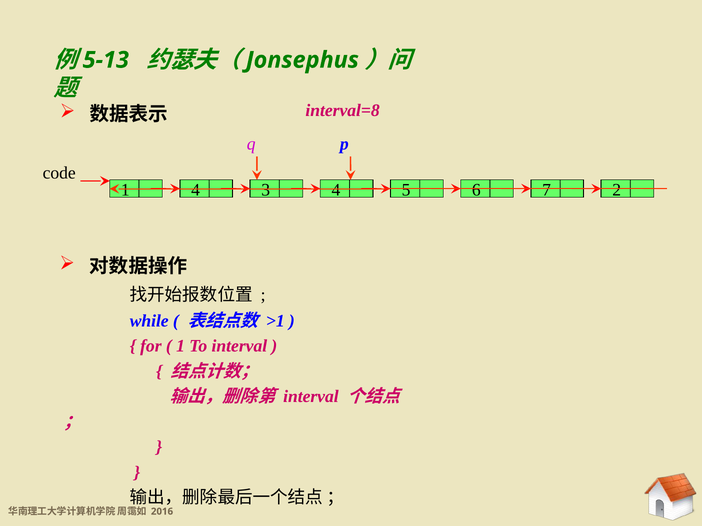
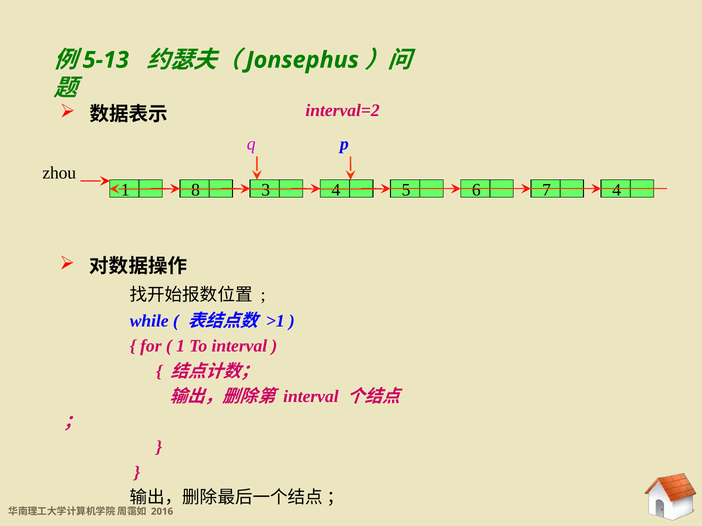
interval=8: interval=8 -> interval=2 (343, 110)
code: code -> zhou (59, 173)
1 4: 4 -> 8 (196, 190)
7 2: 2 -> 4 (617, 190)
